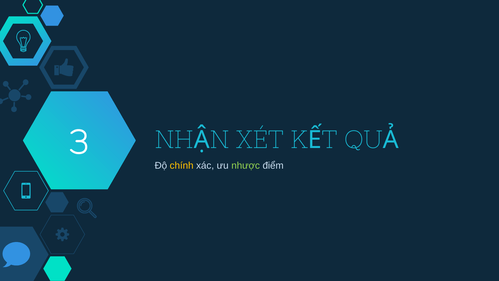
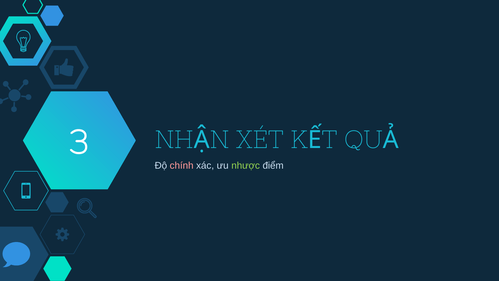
chính colour: yellow -> pink (182, 165)
